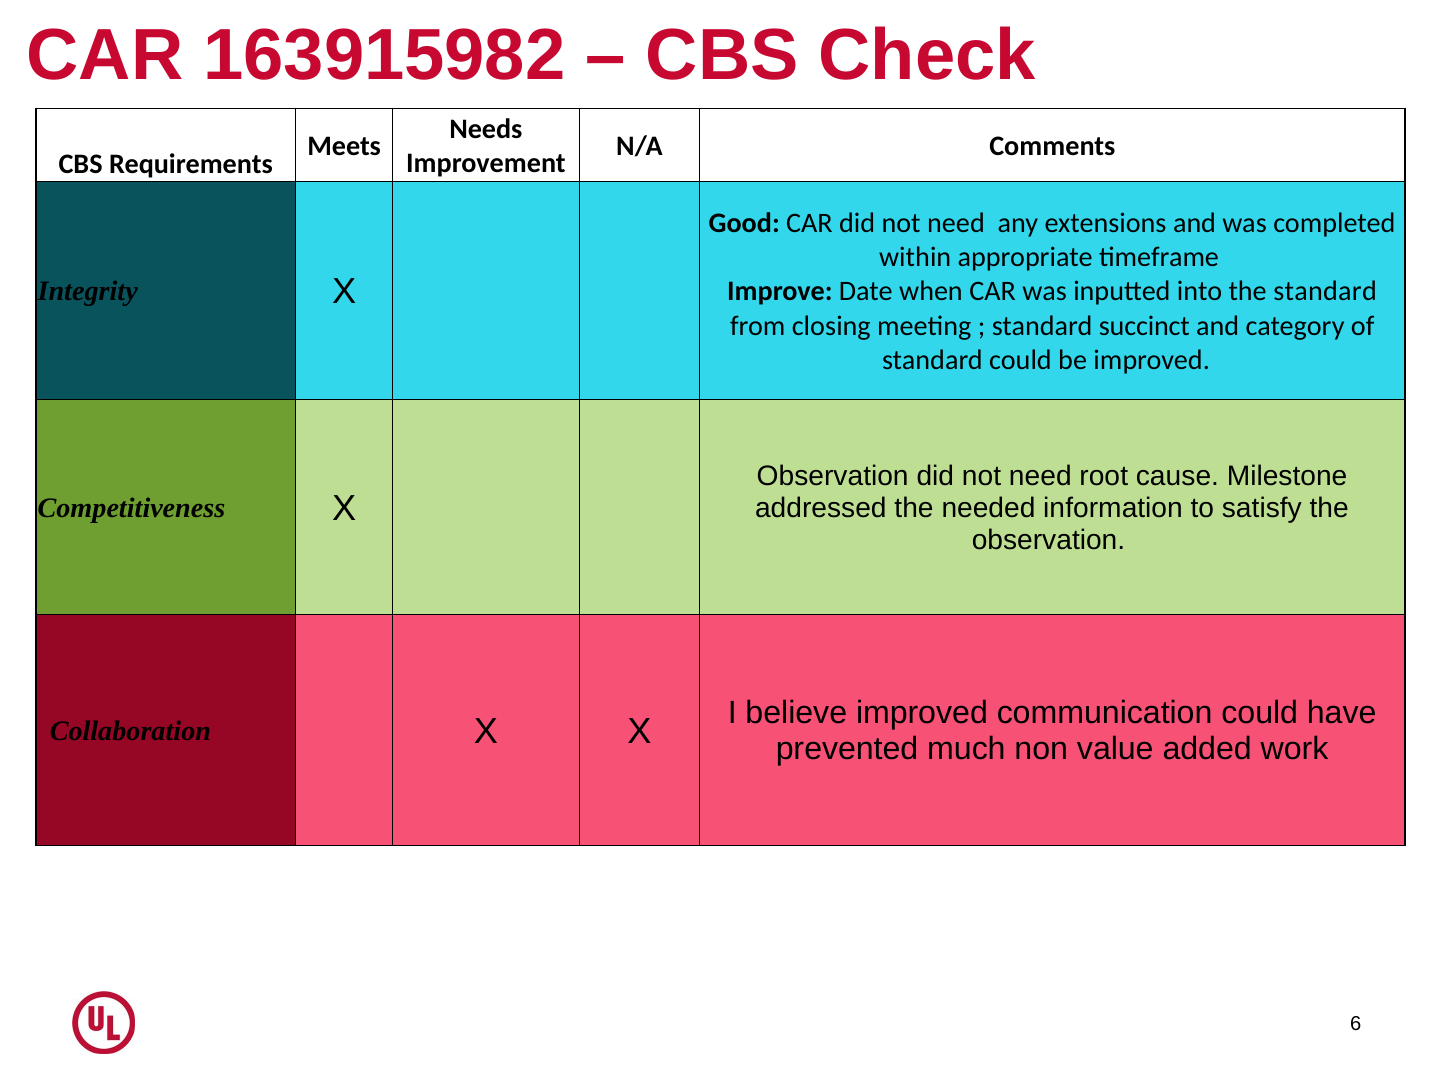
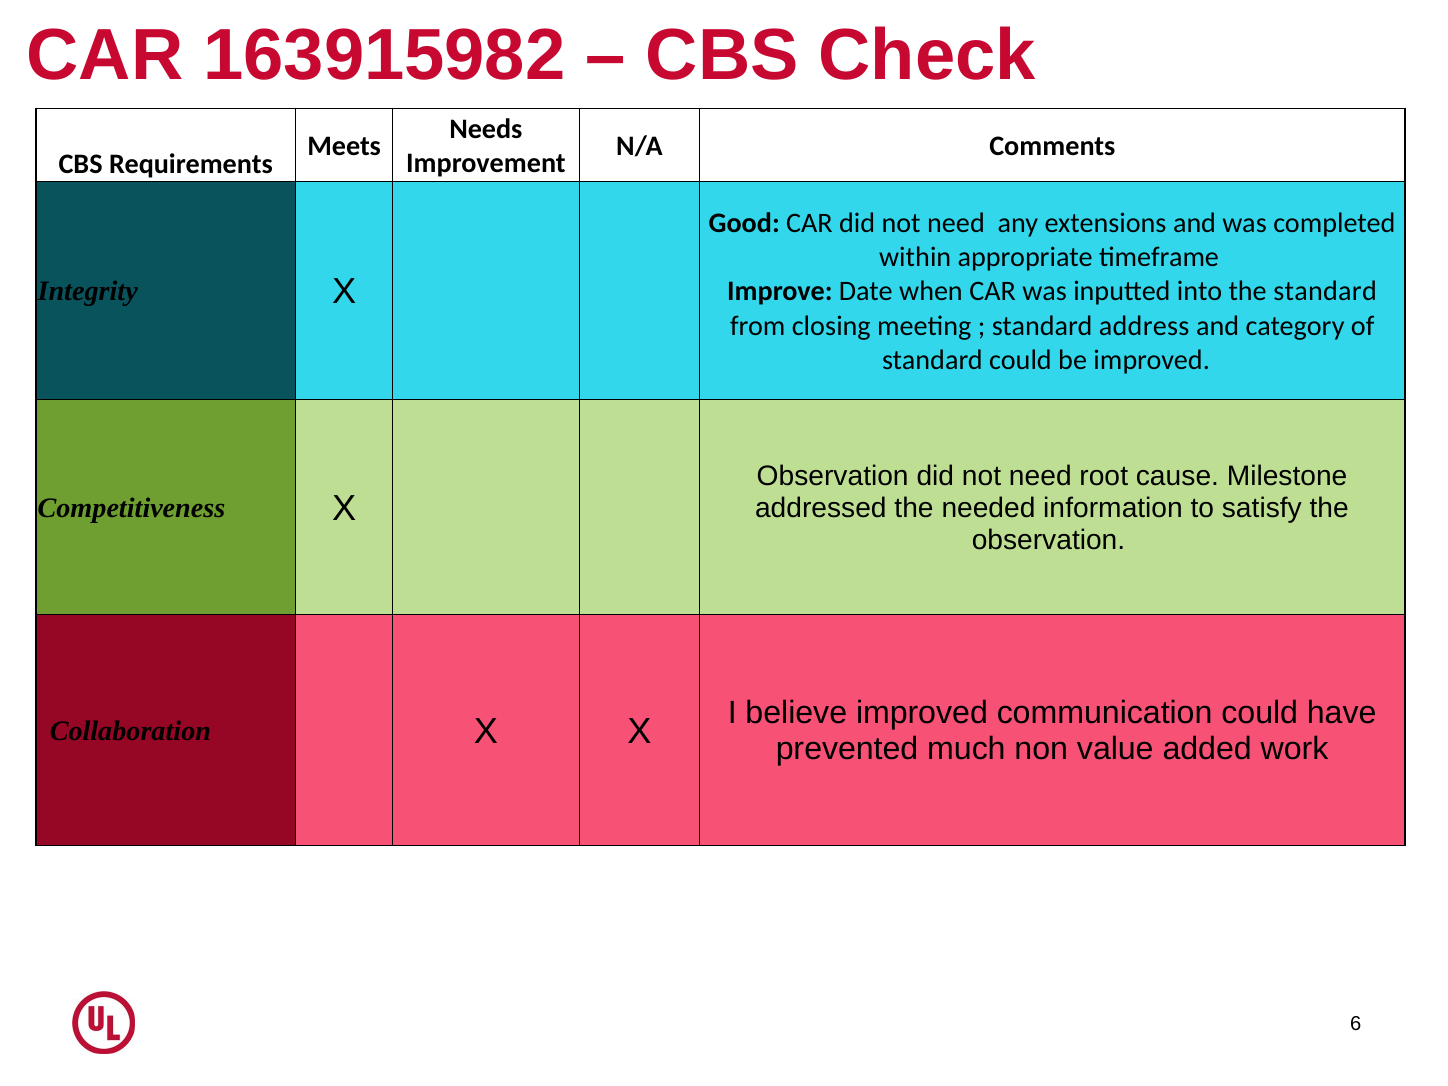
succinct: succinct -> address (1144, 326)
